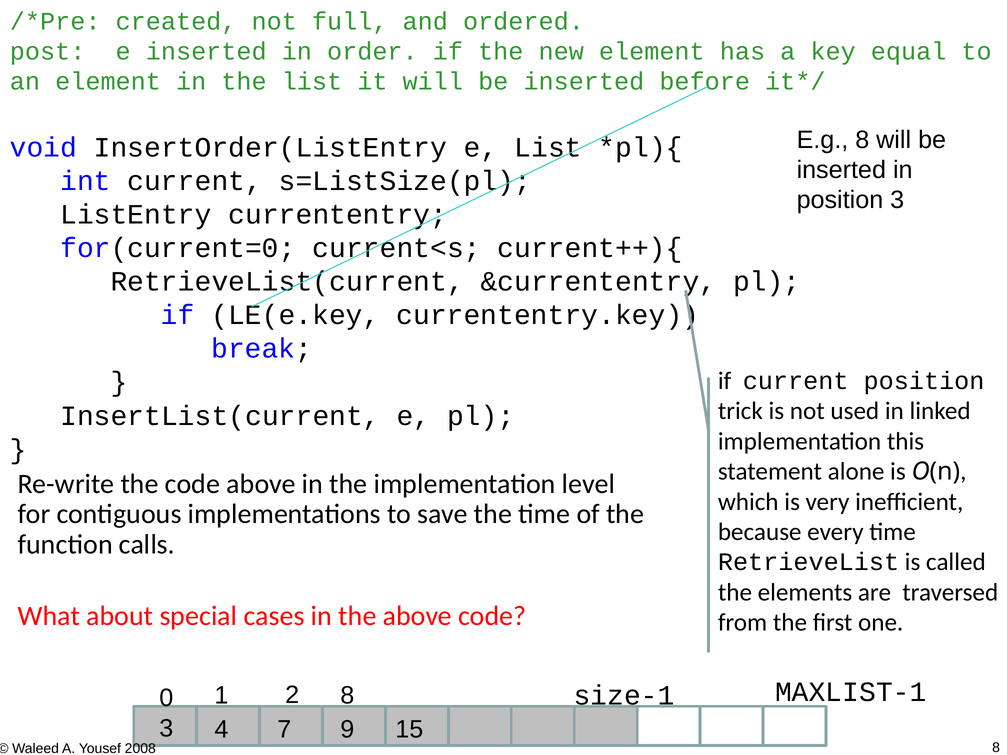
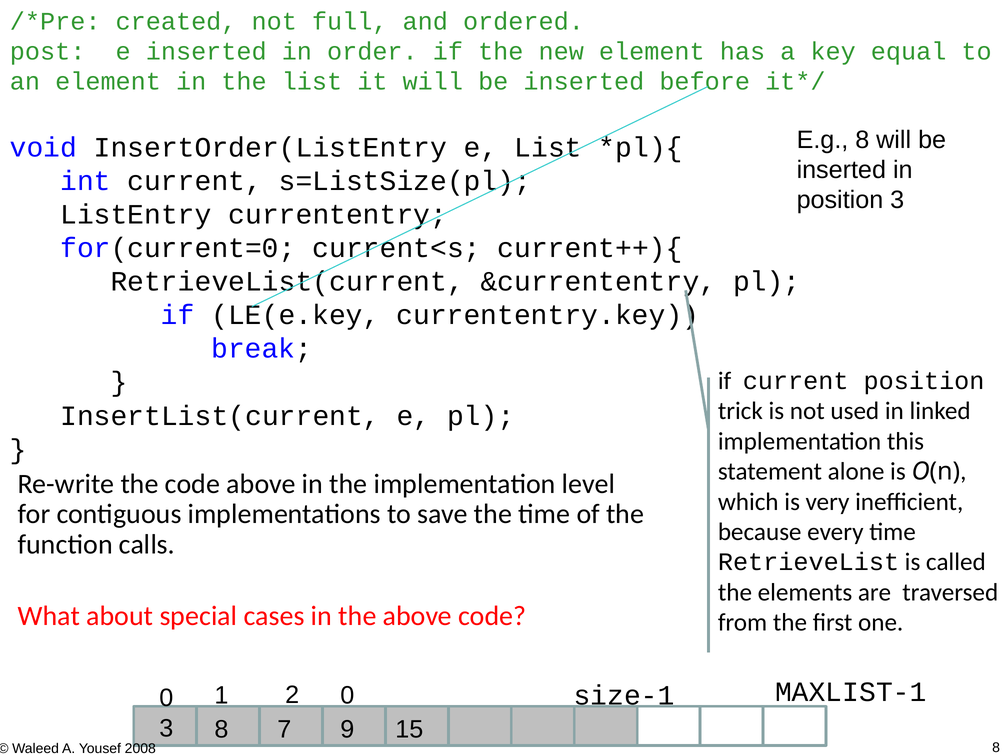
2 8: 8 -> 0 (347, 696)
3 4: 4 -> 8 (221, 730)
